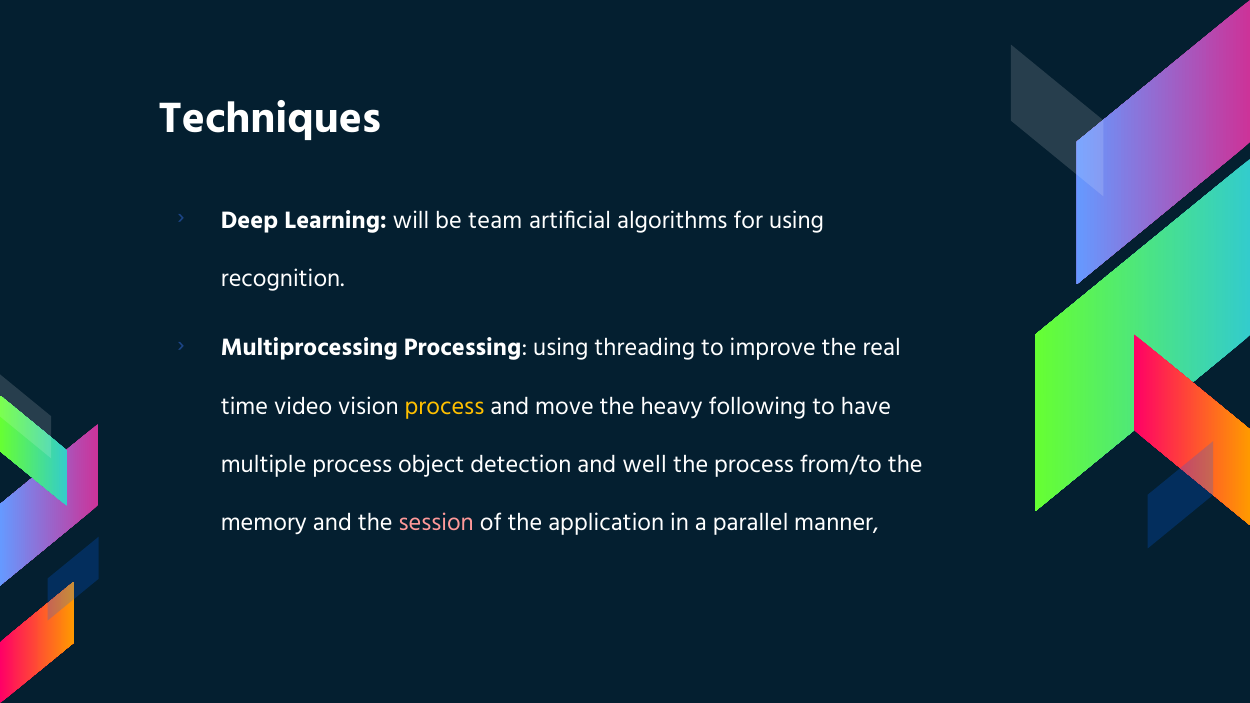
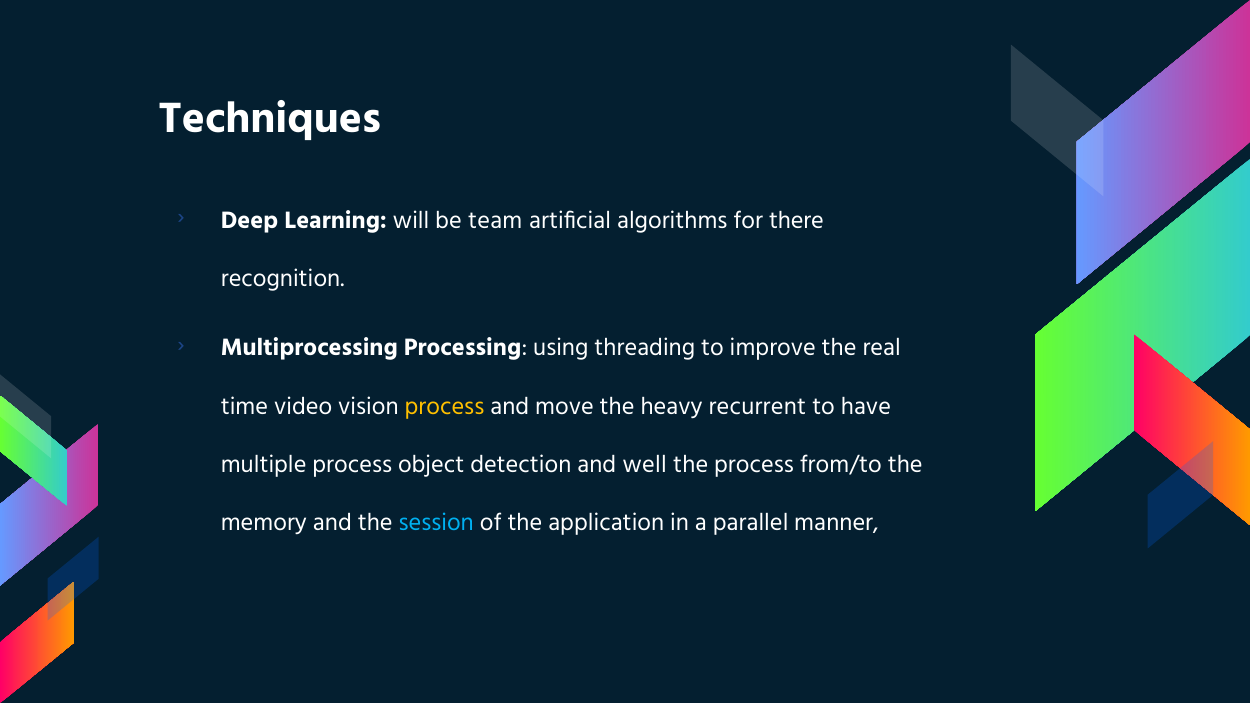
for using: using -> there (796, 221)
following: following -> recurrent (757, 406)
session colour: pink -> light blue (436, 523)
